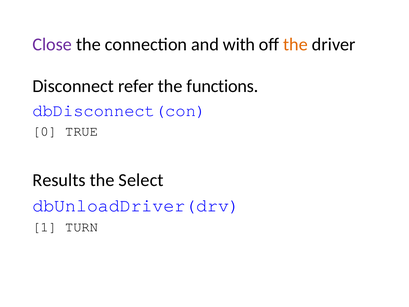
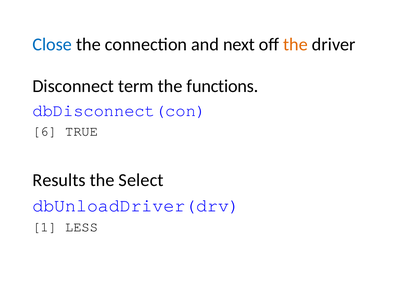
Close colour: purple -> blue (52, 45)
with: with -> next (239, 45)
refer: refer -> term (136, 86)
0: 0 -> 6 (45, 131)
TURN: TURN -> LESS (82, 227)
